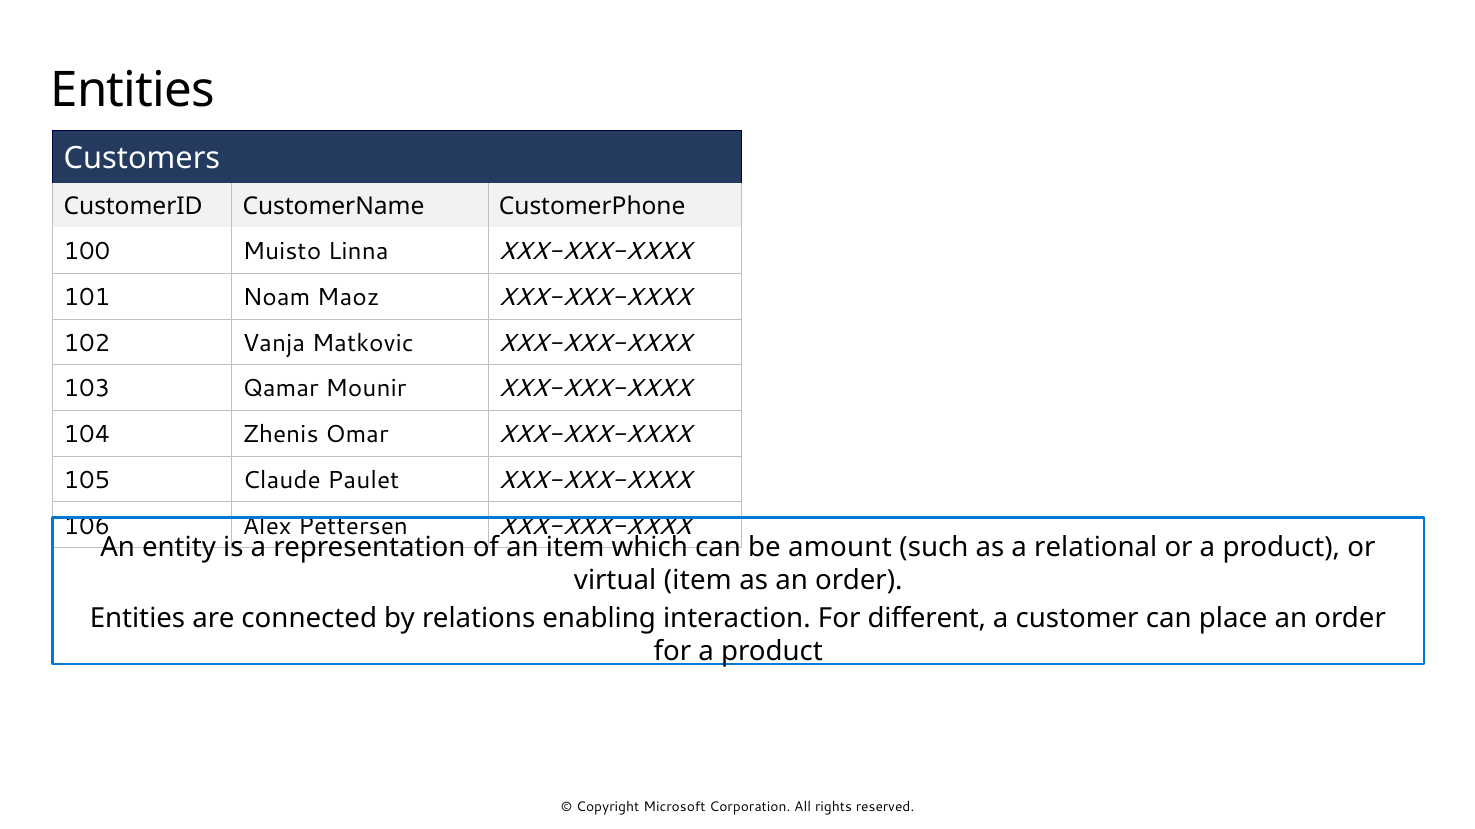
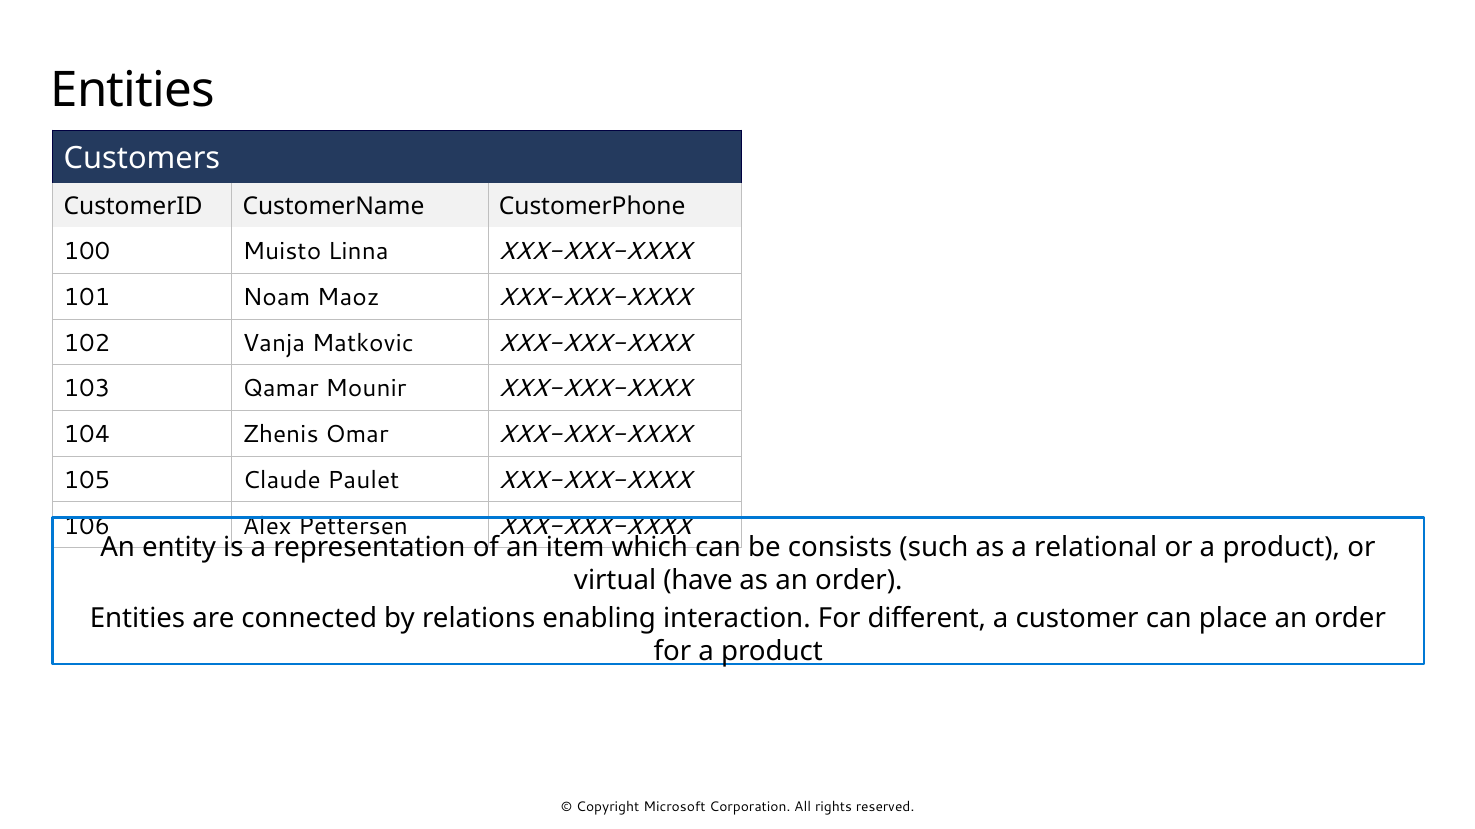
amount: amount -> consists (840, 548)
virtual item: item -> have (698, 581)
